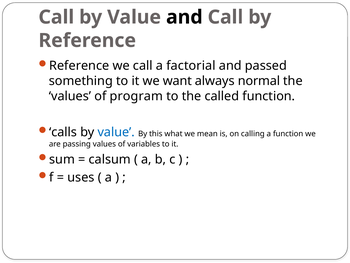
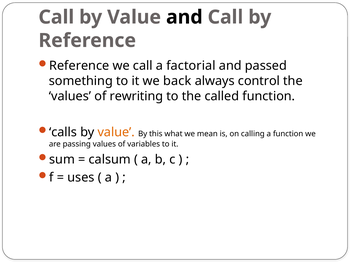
want: want -> back (177, 81)
normal: normal -> control (259, 81)
program: program -> rewriting (136, 96)
value colour: blue -> orange (116, 132)
